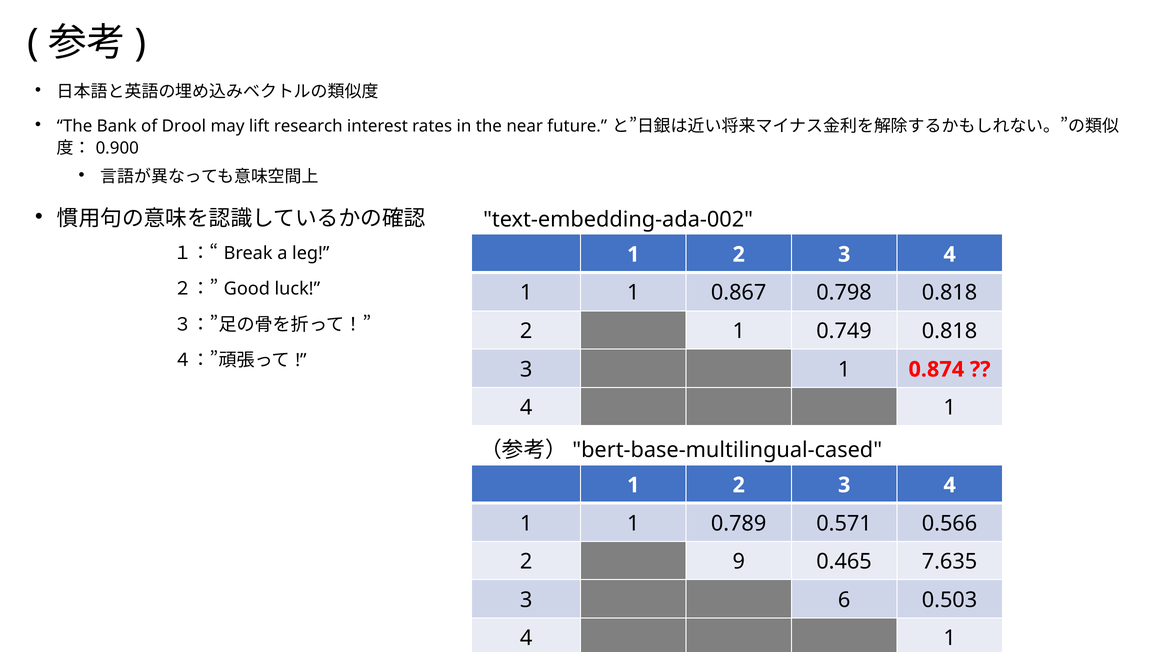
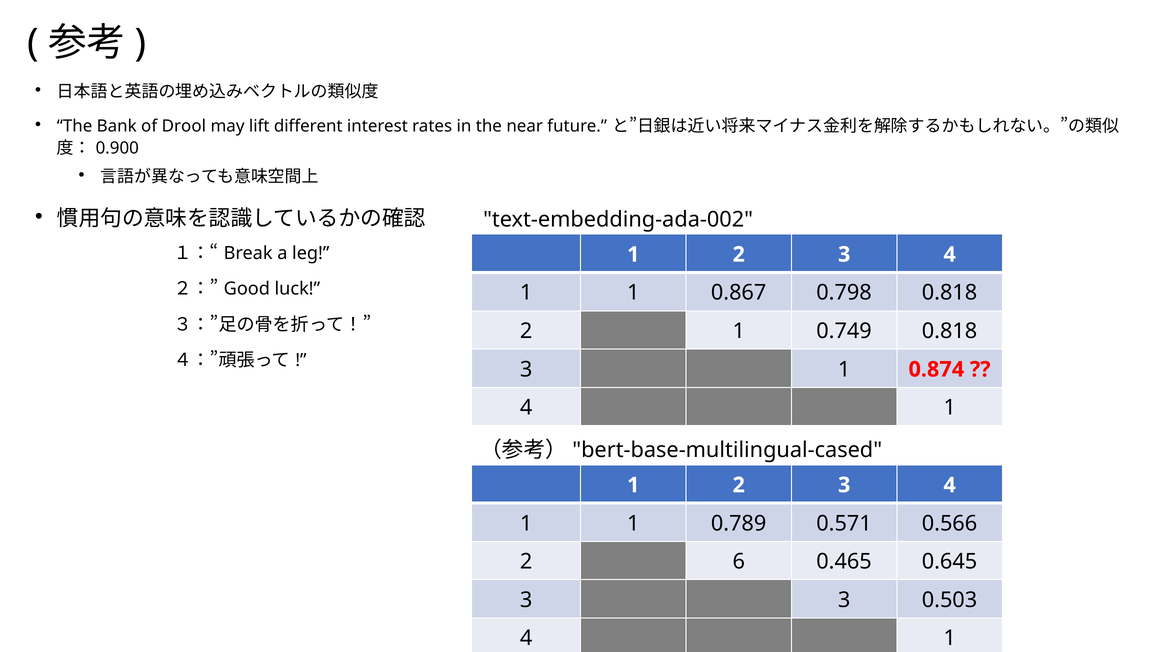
research: research -> different (308, 126)
9: 9 -> 6 (739, 562)
7.635: 7.635 -> 0.645 (950, 562)
3 6: 6 -> 3 (844, 600)
